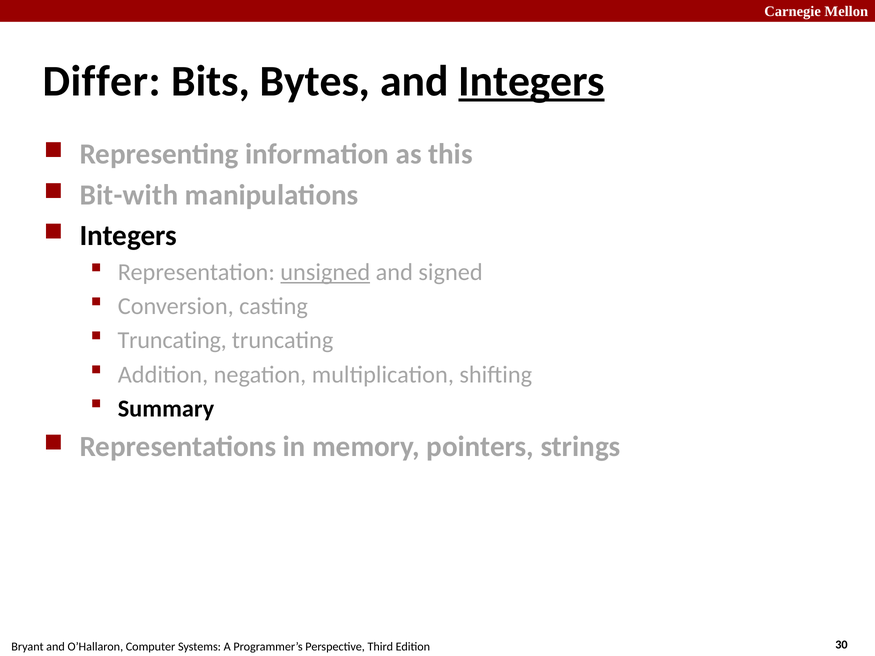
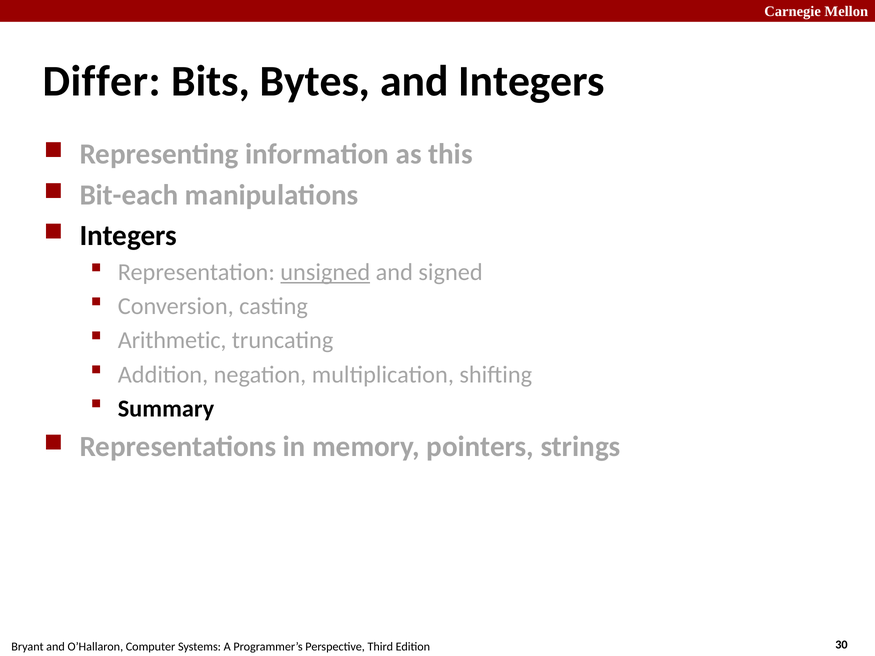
Integers underline: present -> none (532, 81)
Bit-with: Bit-with -> Bit-each (129, 195)
Truncating: Truncating -> Arithmetic (172, 341)
